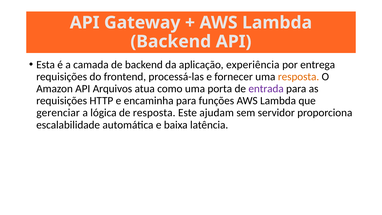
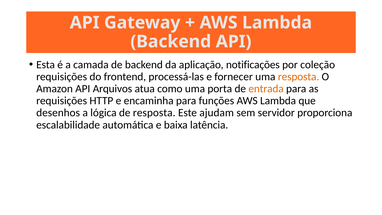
experiência: experiência -> notificações (253, 65)
entrega: entrega -> coleção (318, 65)
entrada colour: purple -> orange (266, 89)
gerenciar: gerenciar -> desenhos (58, 113)
